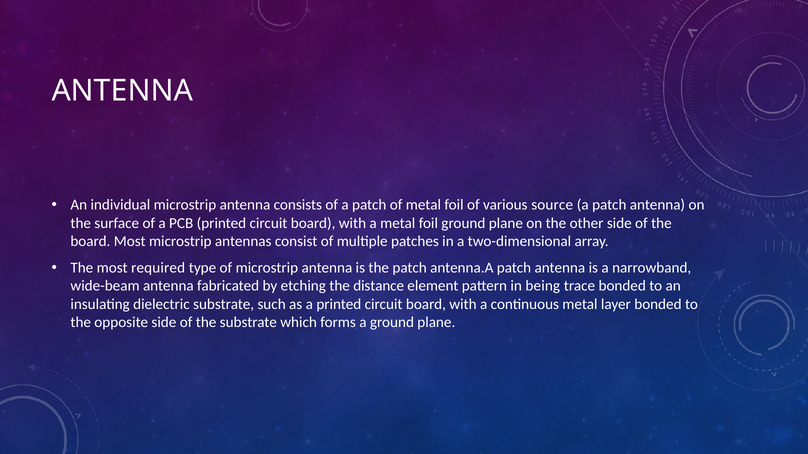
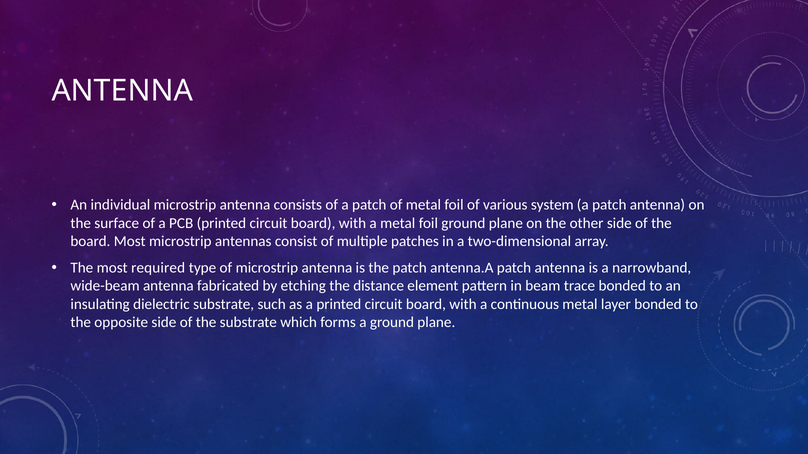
source: source -> system (552, 205)
being: being -> beam (543, 286)
